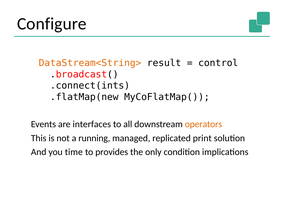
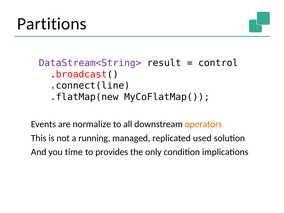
Configure: Configure -> Partitions (52, 24)
DataStream<String> colour: orange -> purple (90, 63)
.connect(ints: .connect(ints -> .connect(line (90, 86)
interfaces: interfaces -> normalize (92, 124)
print: print -> used (202, 138)
